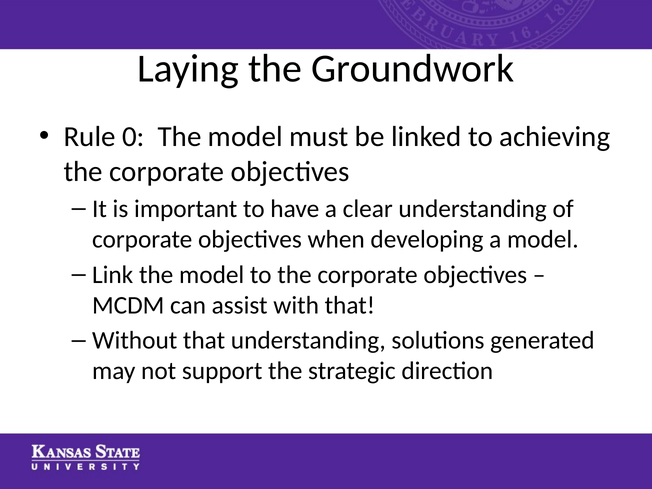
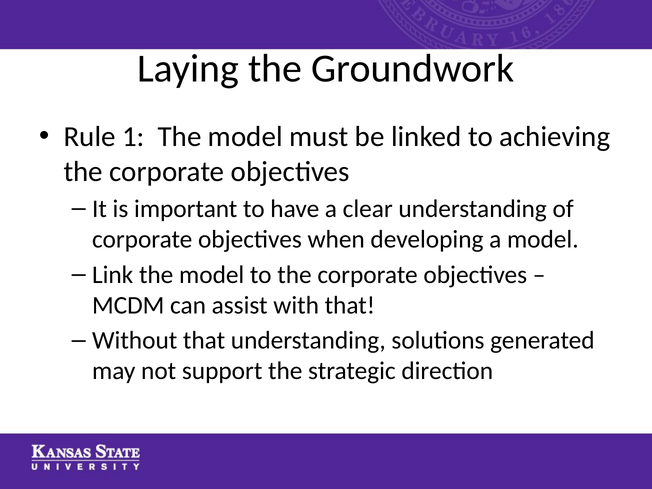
0: 0 -> 1 (133, 137)
